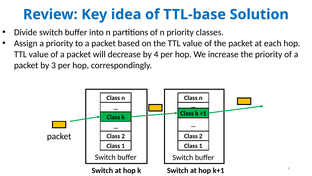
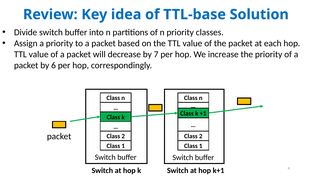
by 4: 4 -> 7 (156, 54)
3: 3 -> 6 (54, 65)
